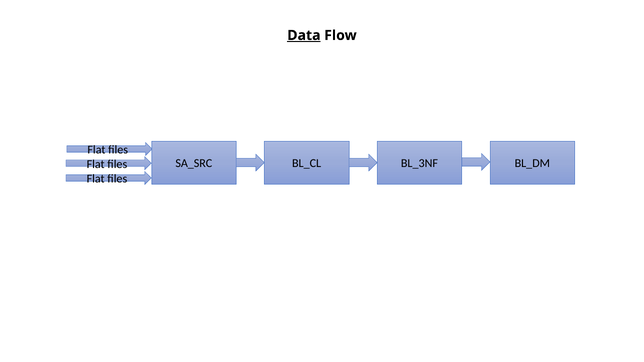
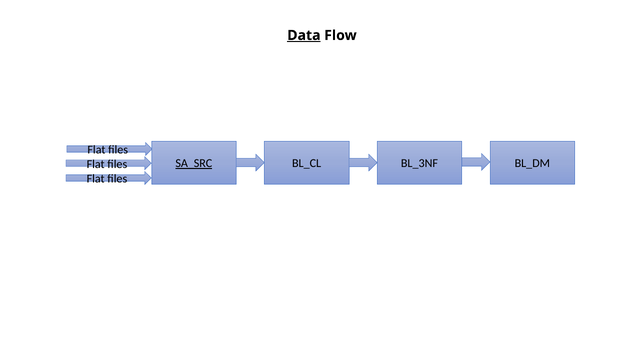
SA_SRC underline: none -> present (194, 164)
